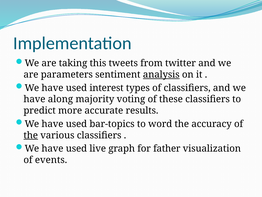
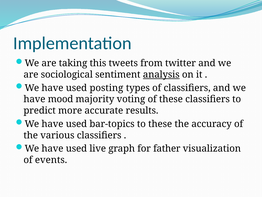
parameters: parameters -> sociological (67, 74)
interest: interest -> posting (106, 88)
along: along -> mood (61, 99)
to word: word -> these (160, 124)
the underline: present -> none (31, 135)
